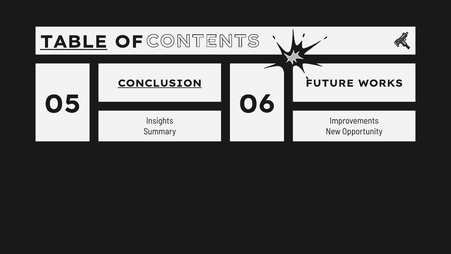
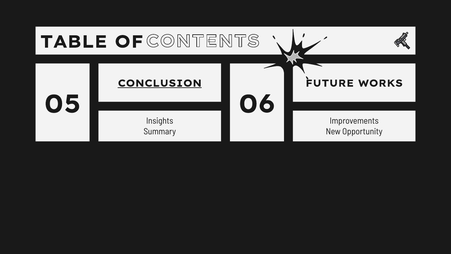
TABLE underline: present -> none (74, 42)
